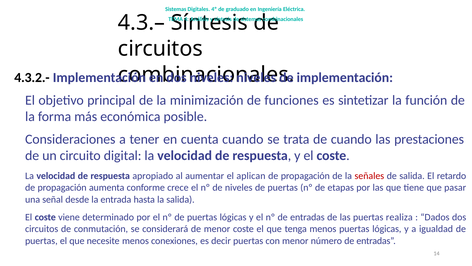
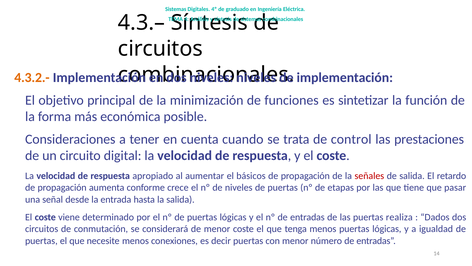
4.3.2.- colour: black -> orange (32, 78)
de cuando: cuando -> control (351, 139)
aplican: aplican -> básicos (251, 176)
